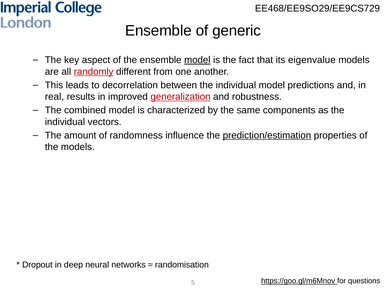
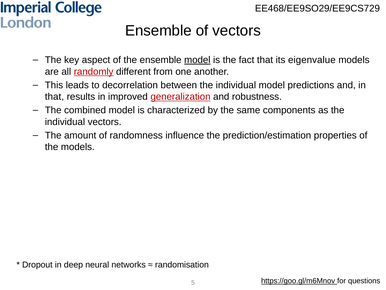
of generic: generic -> vectors (237, 31)
real: real -> that (54, 97)
prediction/estimation underline: present -> none (267, 135)
